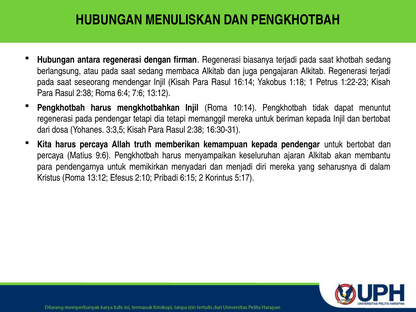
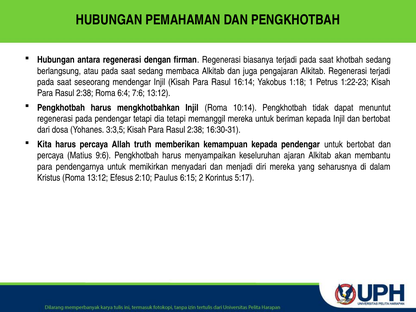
MENULISKAN: MENULISKAN -> PEMAHAMAN (183, 20)
Pribadi: Pribadi -> Paulus (166, 178)
